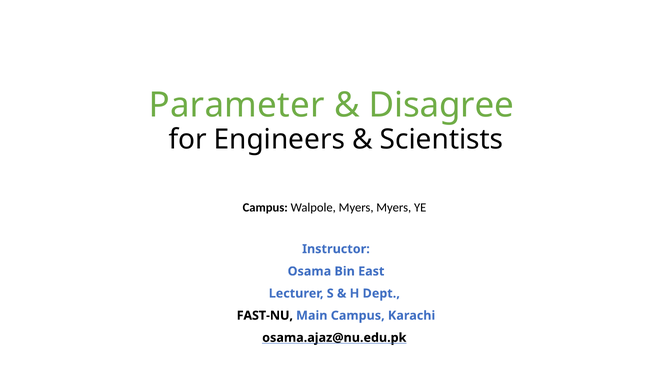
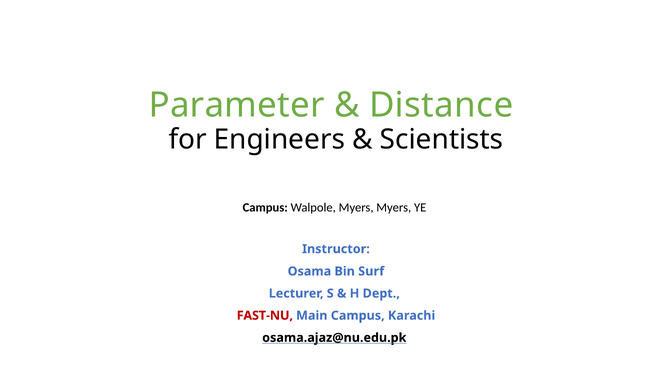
Disagree: Disagree -> Distance (441, 105)
East: East -> Surf (371, 271)
FAST-NU colour: black -> red (265, 316)
